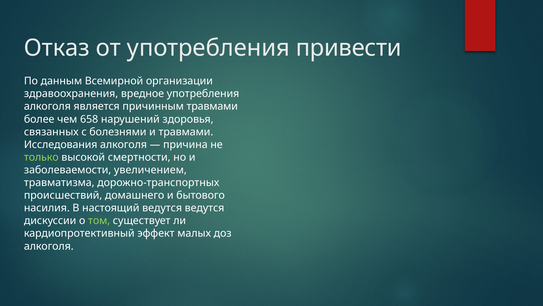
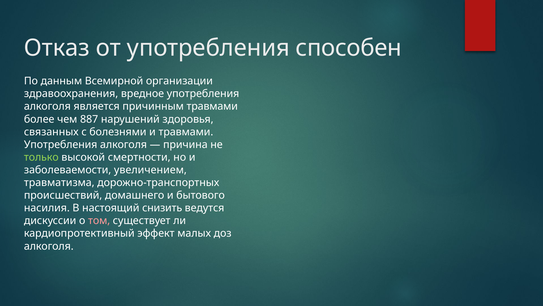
привести: привести -> способен (349, 48)
658: 658 -> 887 (89, 119)
Исследования: Исследования -> Употребления (61, 144)
настоящий ведутся: ведутся -> снизить (162, 208)
том colour: light green -> pink (99, 220)
